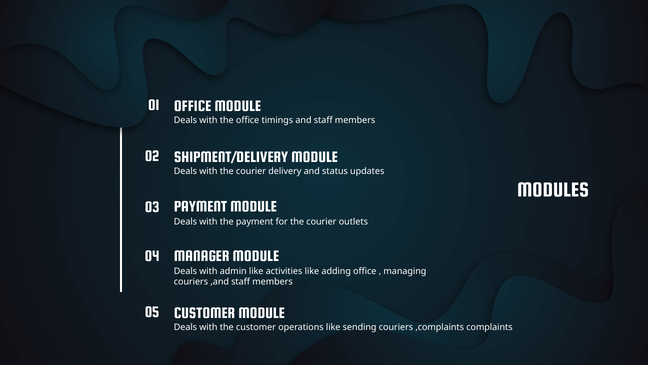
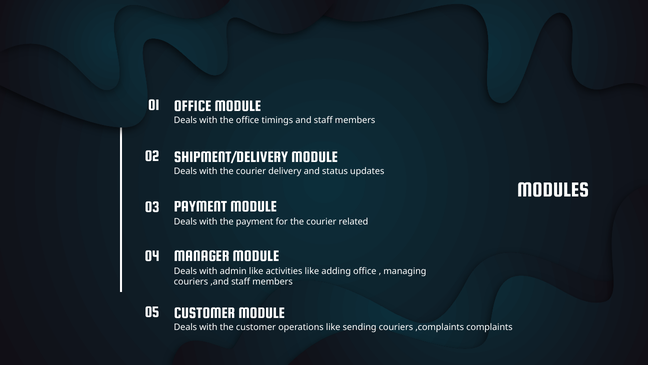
outlets: outlets -> related (353, 222)
